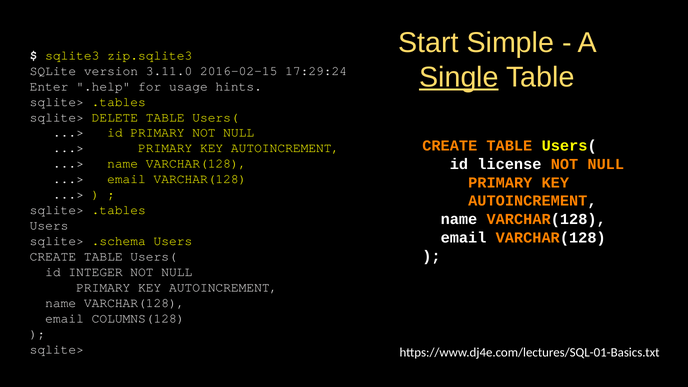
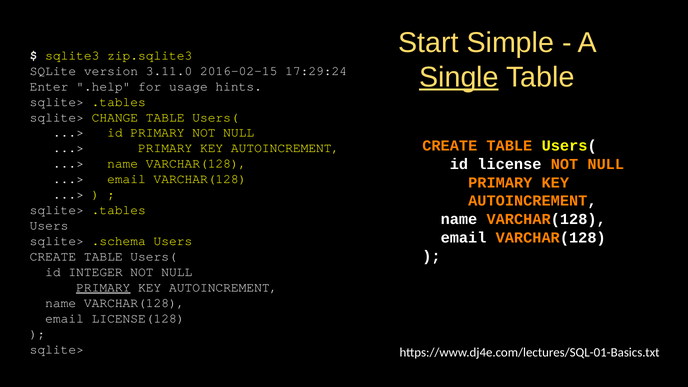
DELETE: DELETE -> CHANGE (115, 117)
PRIMARY underline: none -> present (103, 288)
COLUMNS(128: COLUMNS(128 -> LICENSE(128 (138, 318)
